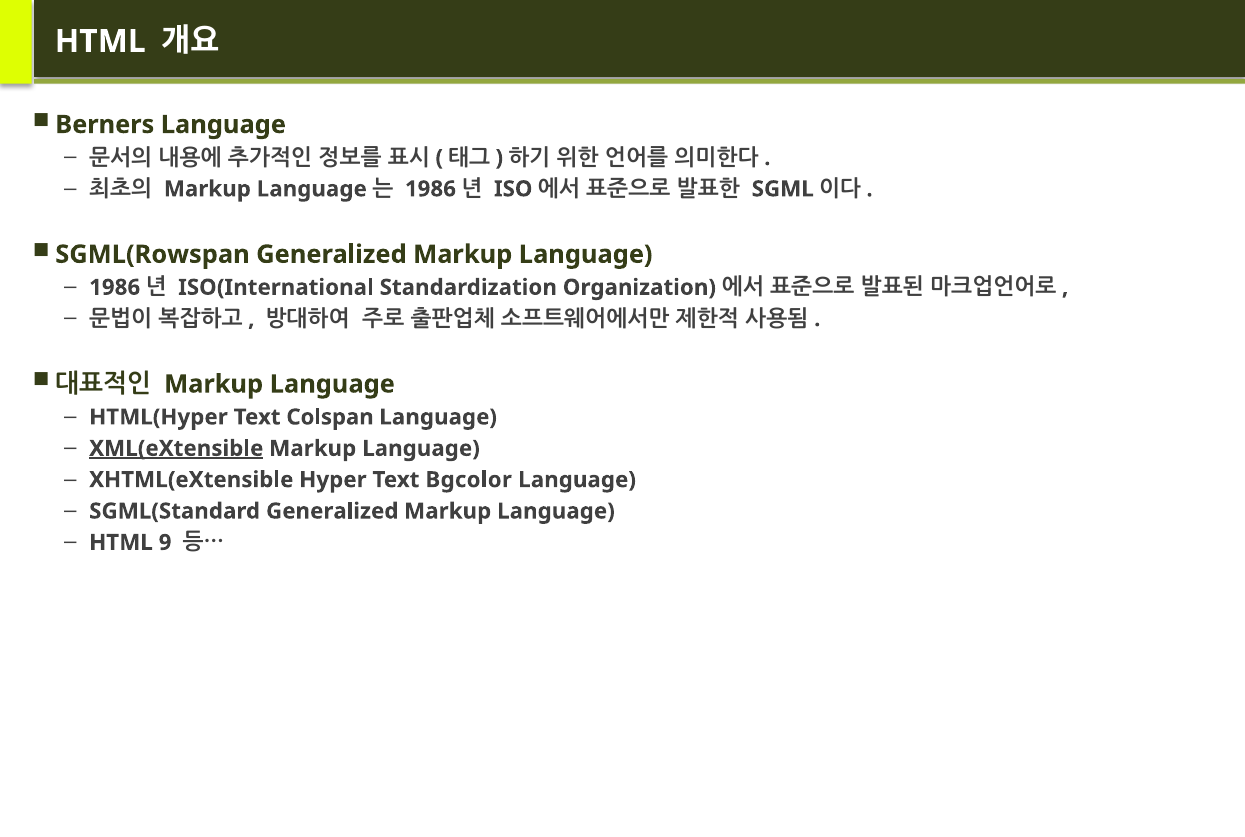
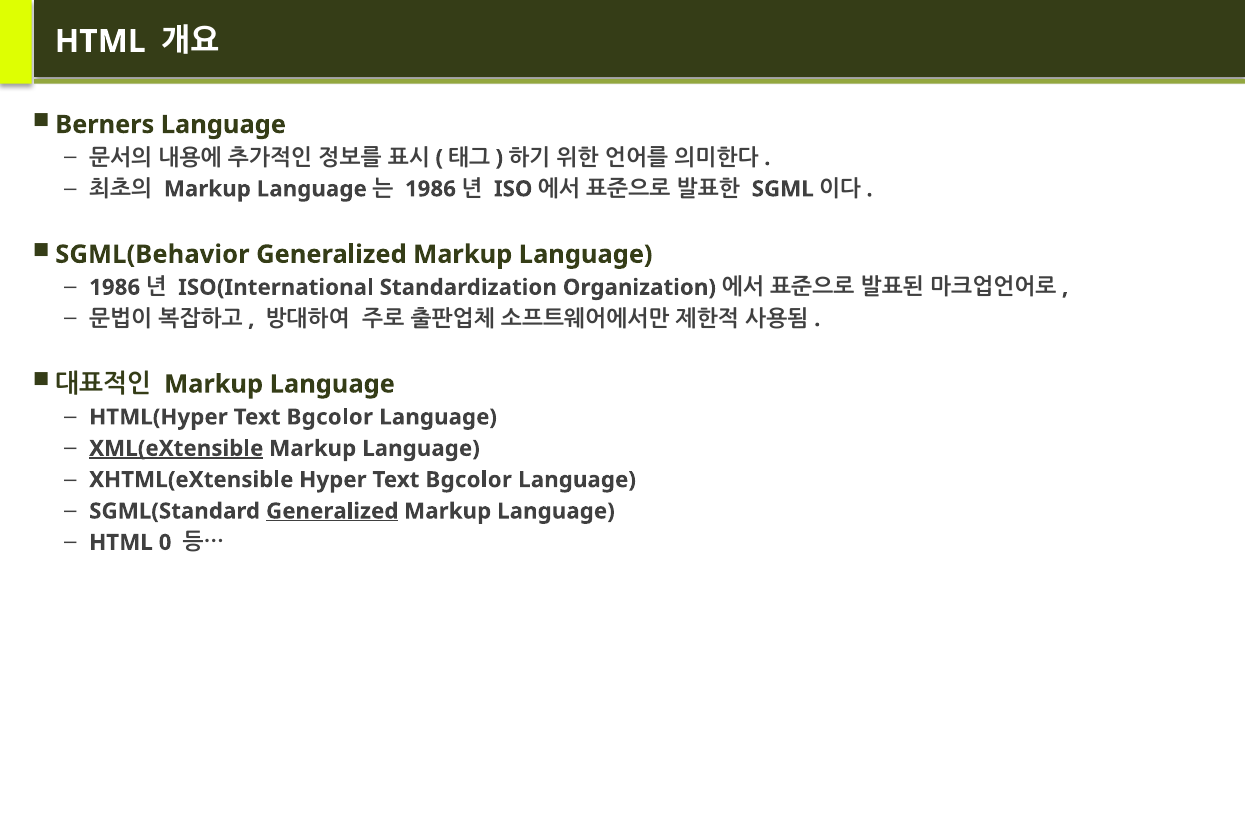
SGML(Rowspan: SGML(Rowspan -> SGML(Behavior (152, 254)
HTML(Hyper Text Colspan: Colspan -> Bgcolor (330, 417)
Generalized underline: none -> present (332, 511)
9: 9 -> 0 (165, 543)
